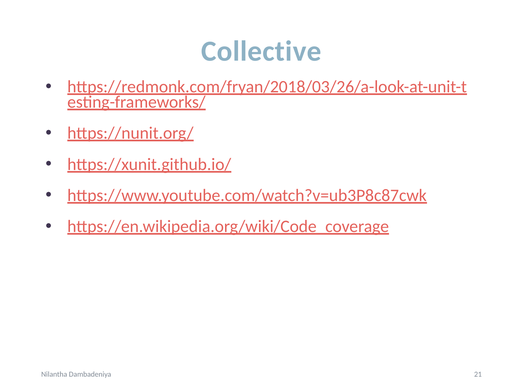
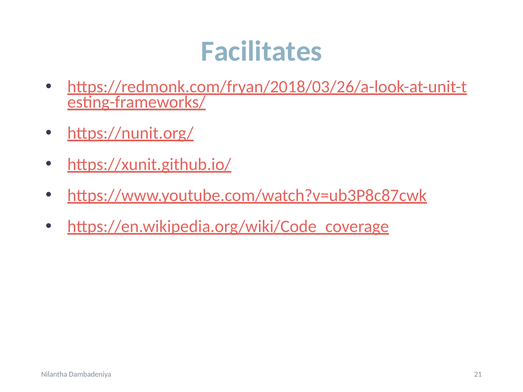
Collective: Collective -> Facilitates (261, 51)
